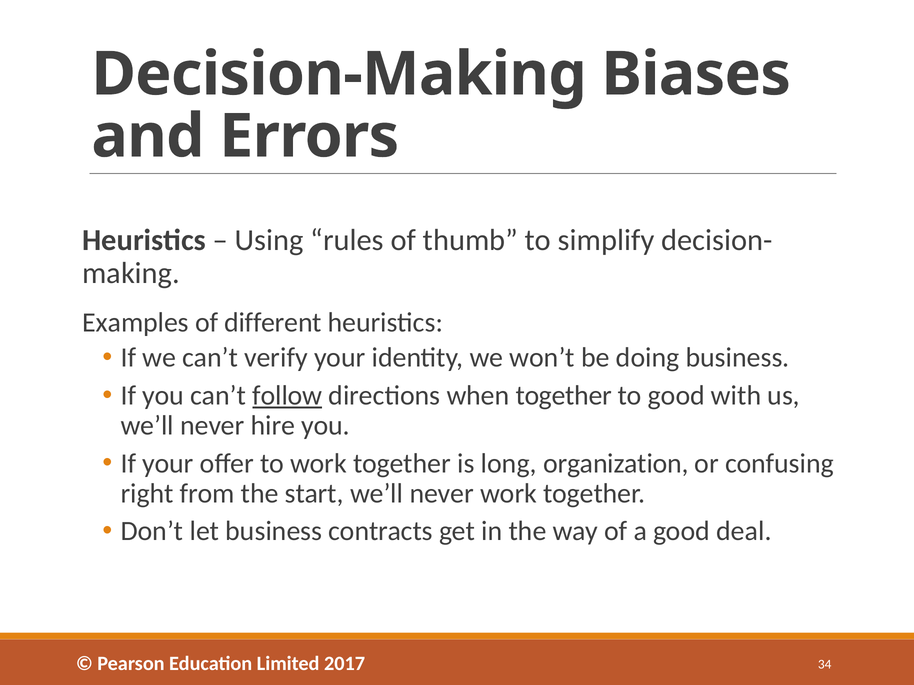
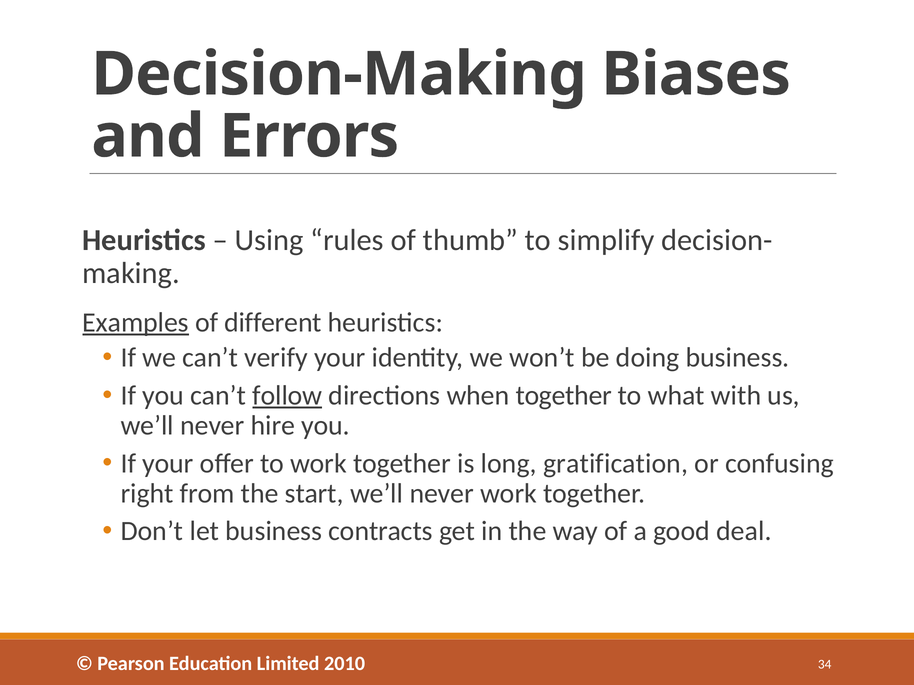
Examples underline: none -> present (136, 323)
to good: good -> what (676, 396)
organization: organization -> gratification (616, 464)
2017: 2017 -> 2010 (345, 664)
